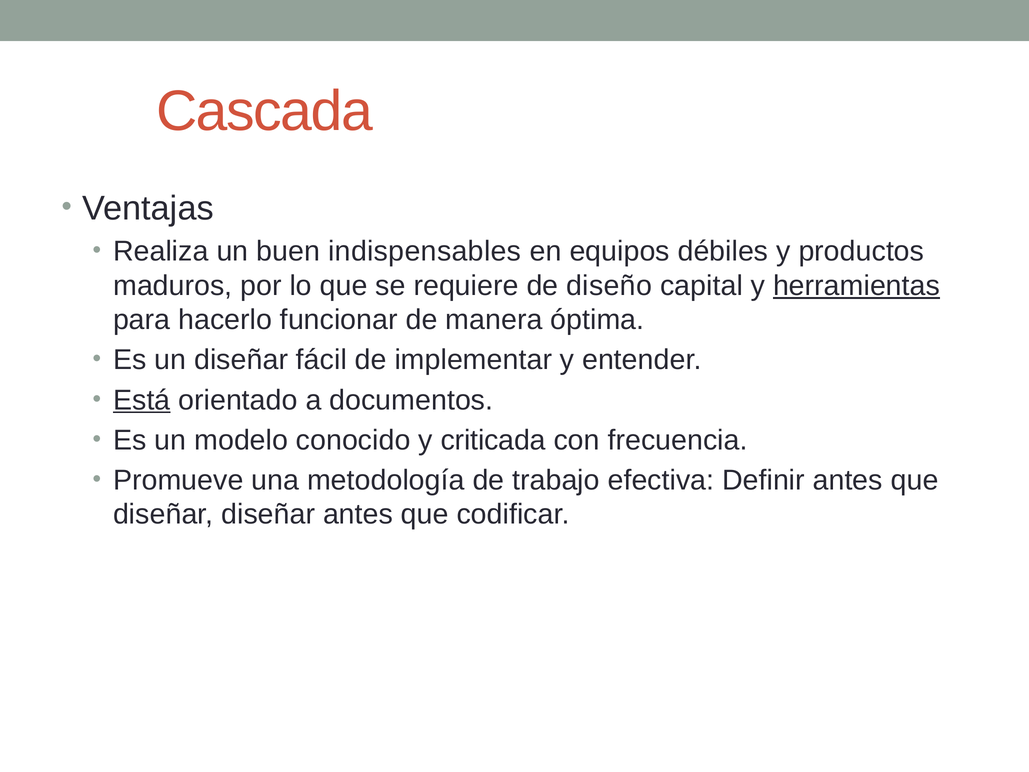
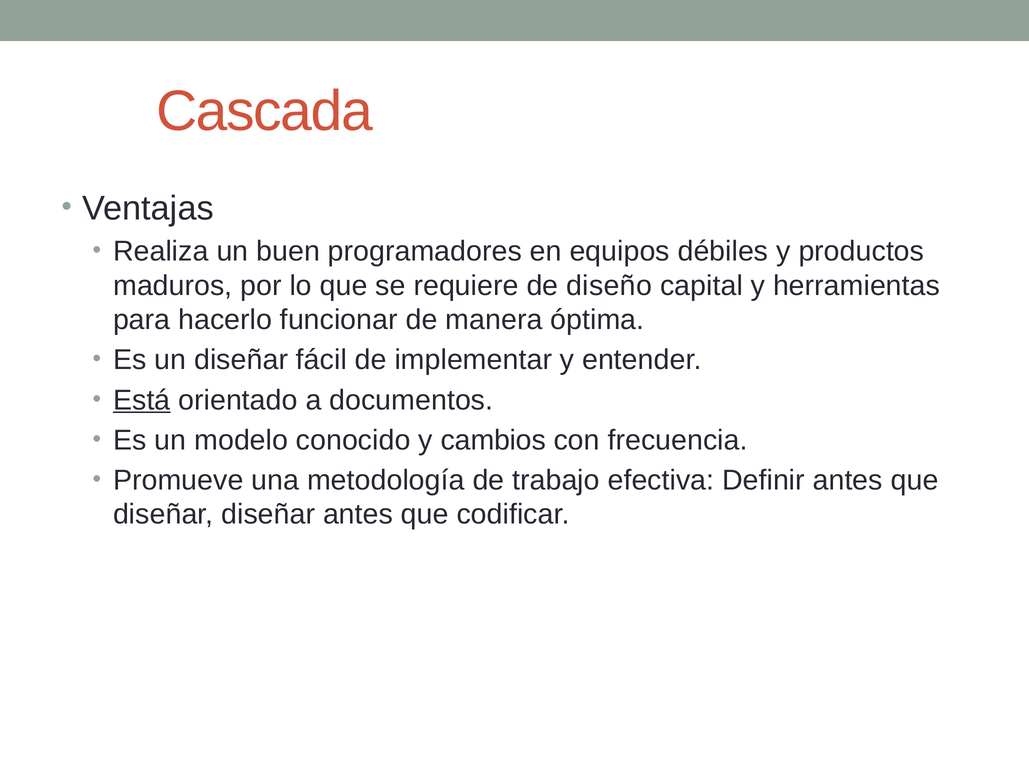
indispensables: indispensables -> programadores (425, 251)
herramientas underline: present -> none (856, 286)
criticada: criticada -> cambios (493, 440)
